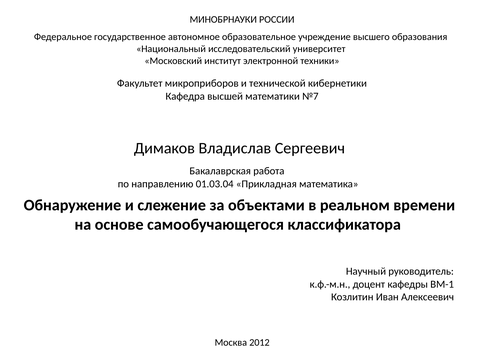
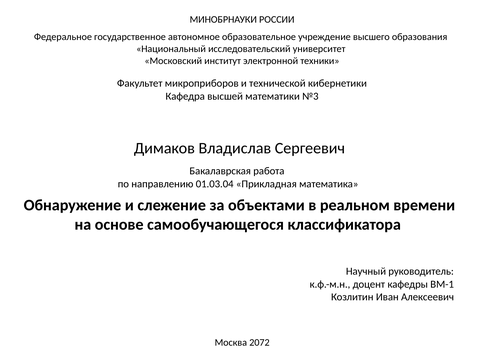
№7: №7 -> №3 (310, 96)
2012: 2012 -> 2072 (259, 343)
